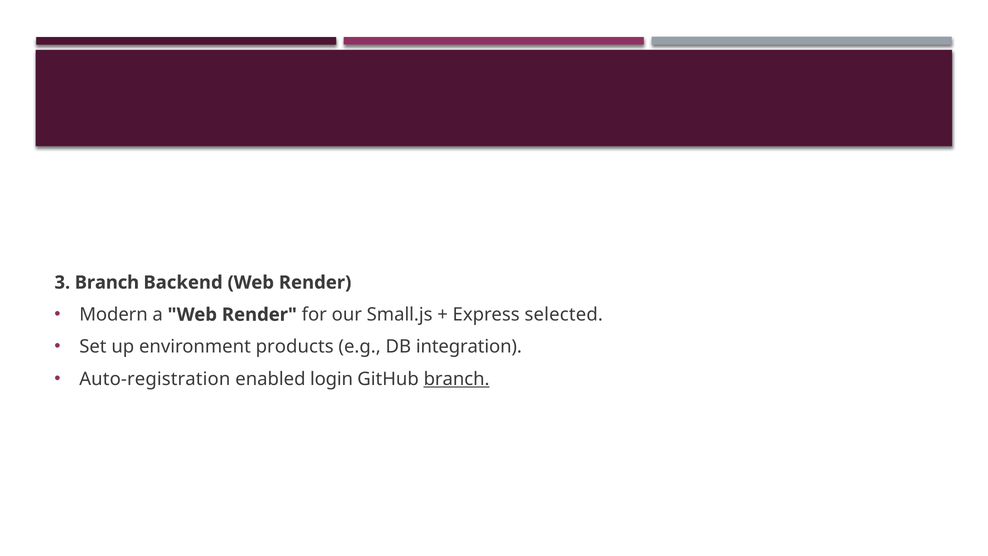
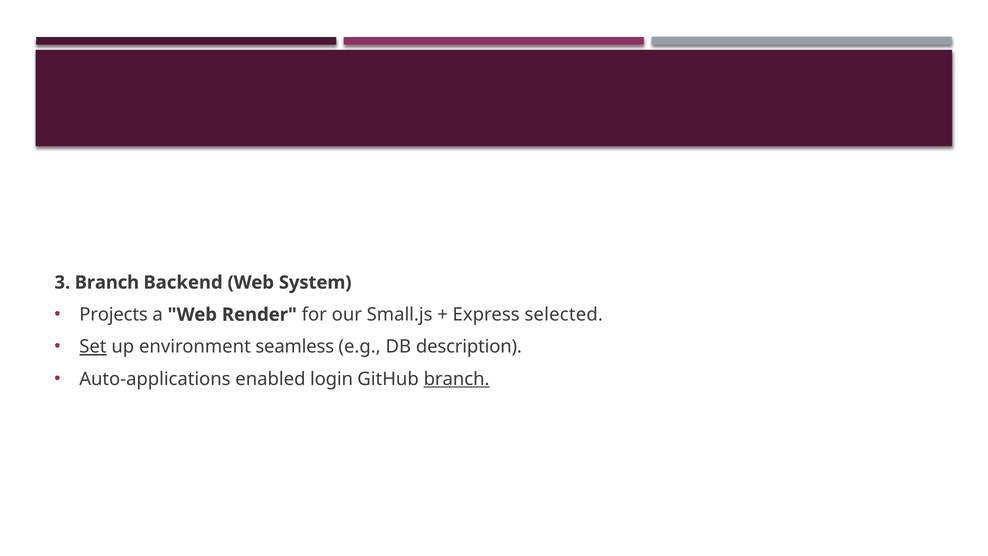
Backend Web Render: Render -> System (315, 282)
Modern: Modern -> Projects (114, 315)
Set underline: none -> present (93, 347)
products: products -> seamless (295, 347)
integration: integration -> description (469, 347)
Auto-registration: Auto-registration -> Auto-applications (155, 379)
